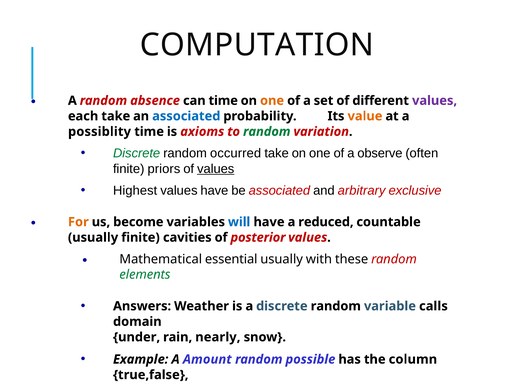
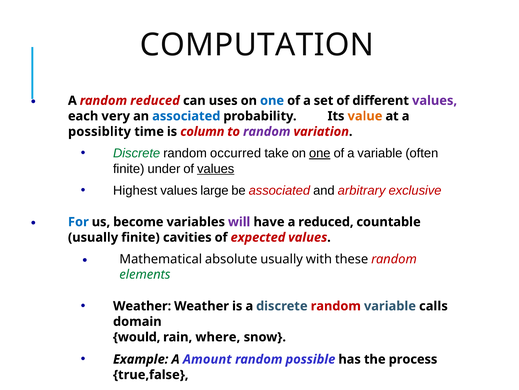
random absence: absence -> reduced (155, 101)
can time: time -> uses (223, 101)
one colour: orange -> blue (272, 101)
each take: take -> very (116, 116)
axioms: axioms -> column (202, 131)
random colour: green -> purple (267, 131)
one underline: none -> present (320, 153)
a observe: observe -> variable (380, 153)
priors: priors -> under (164, 169)
values have: have -> large (214, 190)
For colour: orange -> blue (78, 222)
will colour: blue -> purple (239, 222)
posterior: posterior -> expected (258, 237)
essential: essential -> absolute (231, 259)
Answers: Answers -> Weather (142, 306)
random colour: black -> red (336, 306)
under: under -> would (137, 337)
nearly: nearly -> where (218, 337)
column: column -> process (413, 359)
